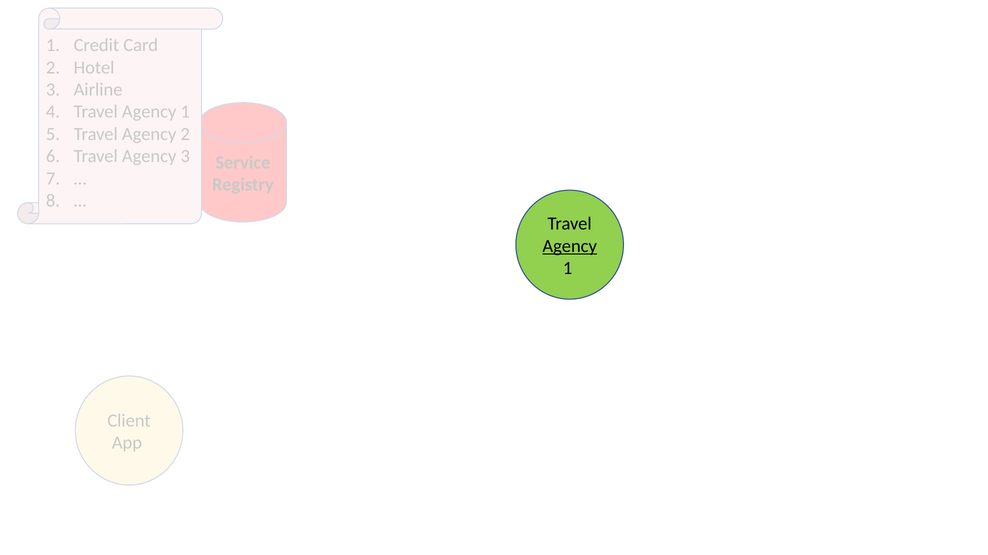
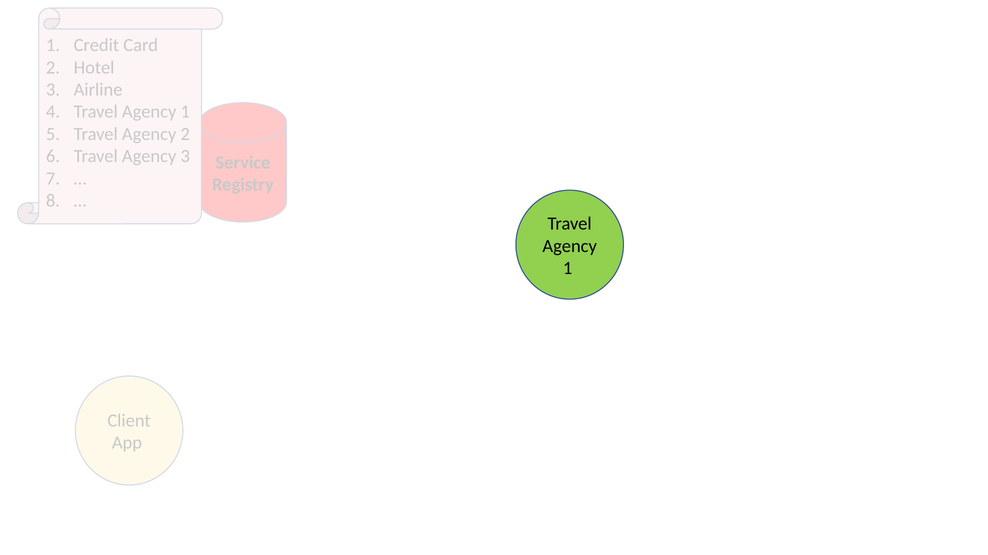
Agency underline: present -> none (570, 246)
